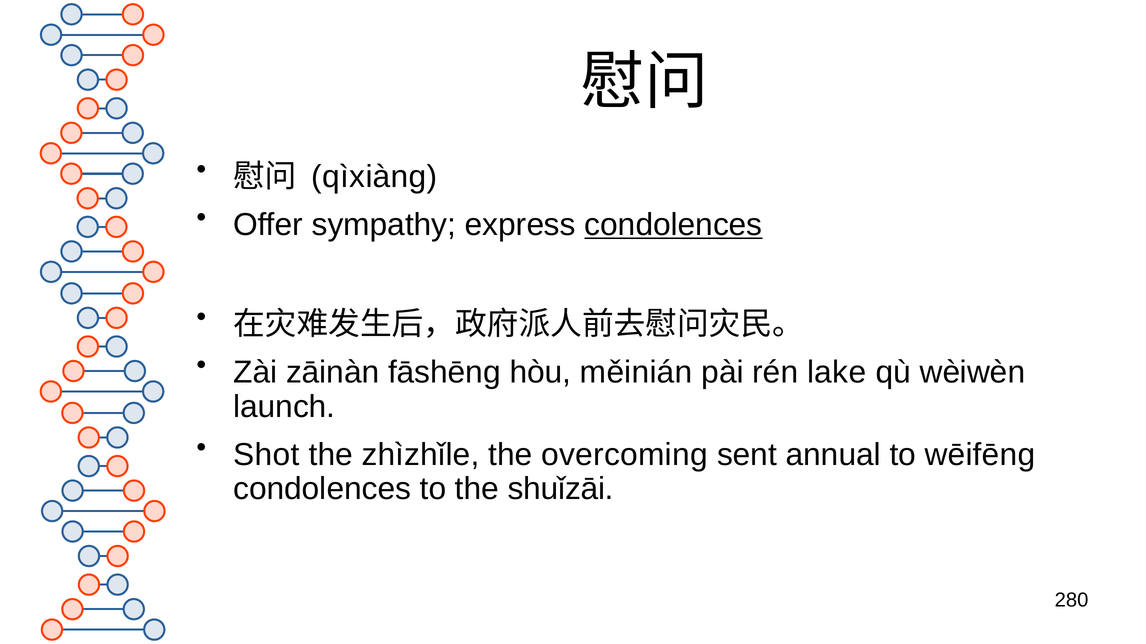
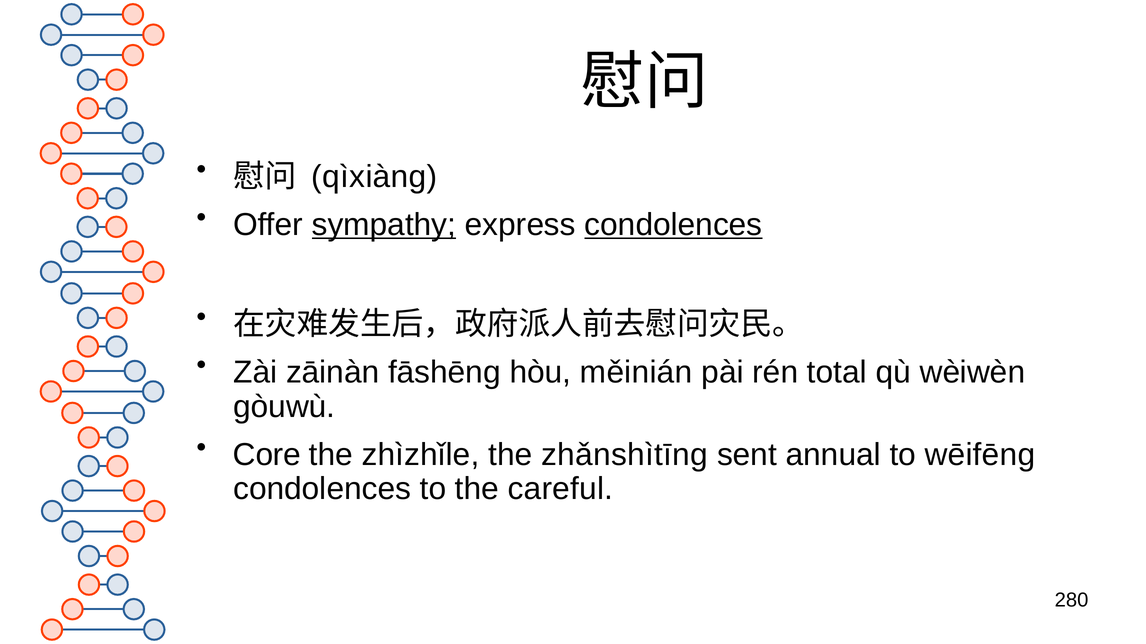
sympathy underline: none -> present (384, 225)
lake: lake -> total (837, 373)
launch: launch -> gòuwù (284, 407)
Shot: Shot -> Core (267, 455)
overcoming: overcoming -> zhǎnshìtīng (625, 455)
shuǐzāi: shuǐzāi -> careful (560, 489)
